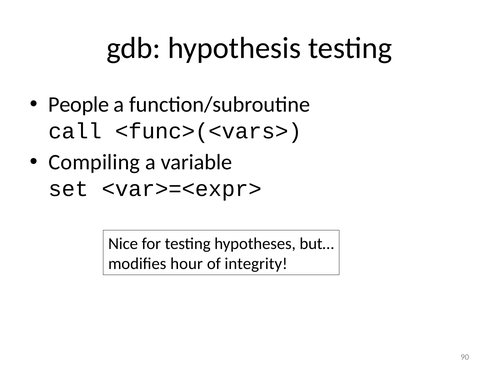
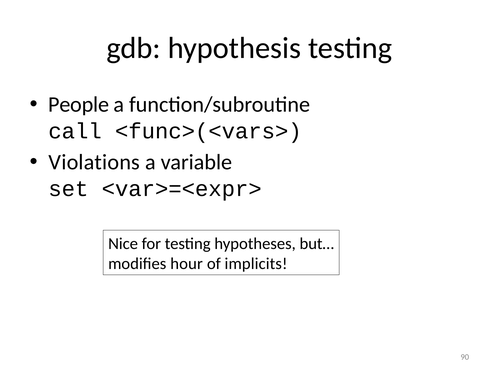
Compiling: Compiling -> Violations (94, 162)
integrity: integrity -> implicits (256, 264)
